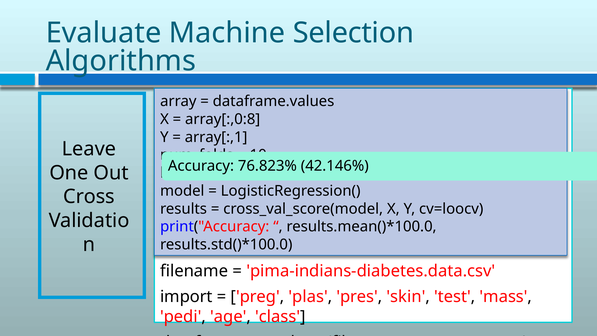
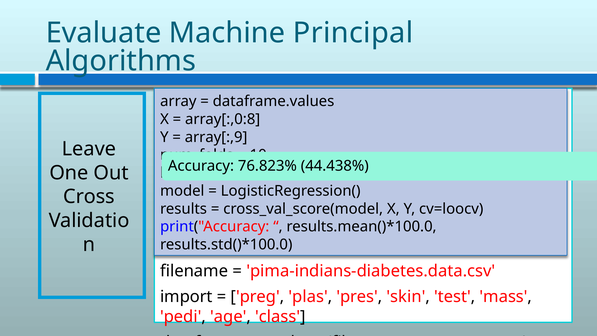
Selection: Selection -> Principal (353, 33)
array[:,1: array[:,1 -> array[:,9 (216, 137)
42.146%: 42.146% -> 44.438% (335, 166)
